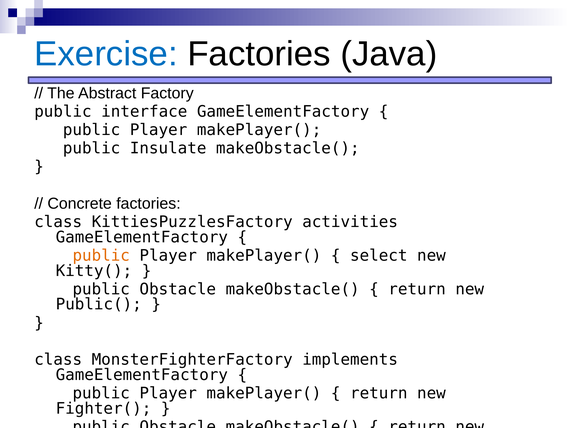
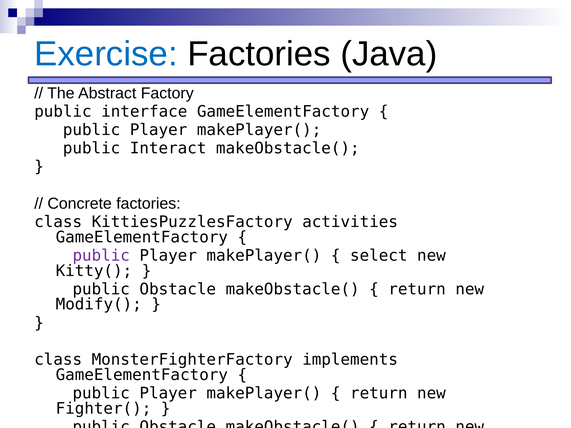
Insulate: Insulate -> Interact (168, 148)
public colour: orange -> purple (101, 256)
Public(: Public( -> Modify( (99, 305)
